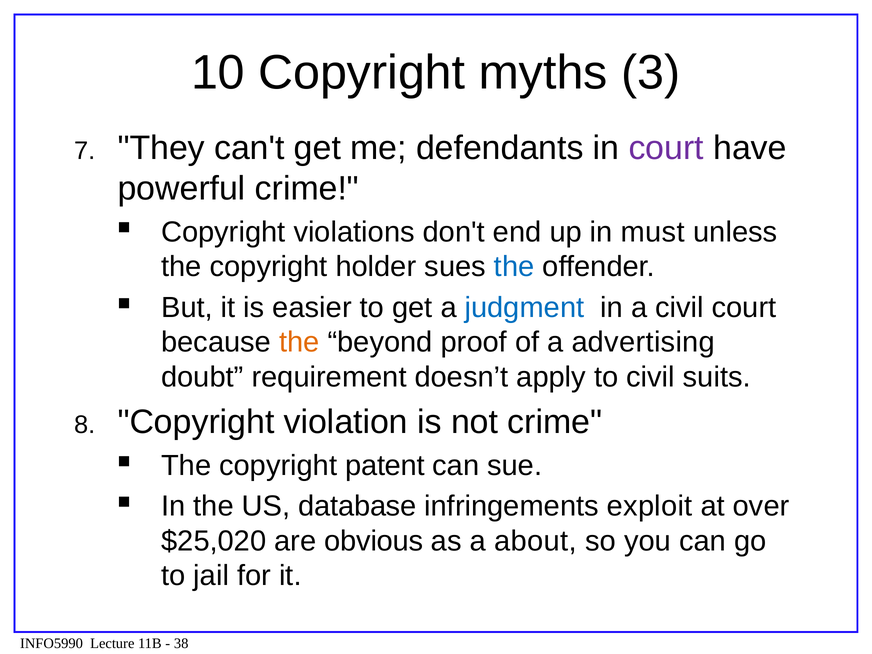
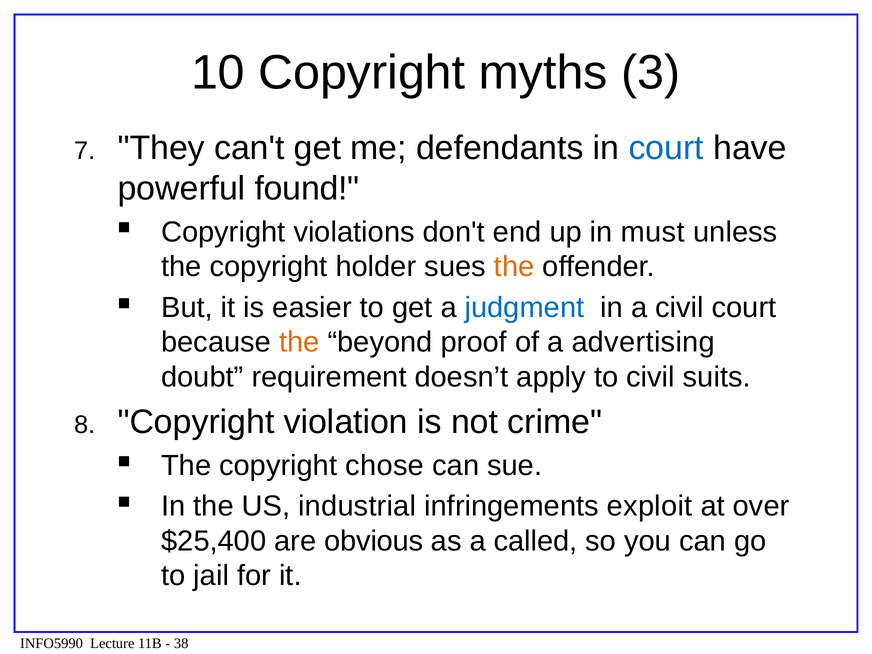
court colour: purple -> blue (666, 148)
powerful crime: crime -> found (307, 189)
the colour: blue -> orange (514, 267)
patent: patent -> chose (385, 465)
database: database -> industrial (357, 506)
$25,020: $25,020 -> $25,400 (214, 541)
about: about -> called (536, 541)
